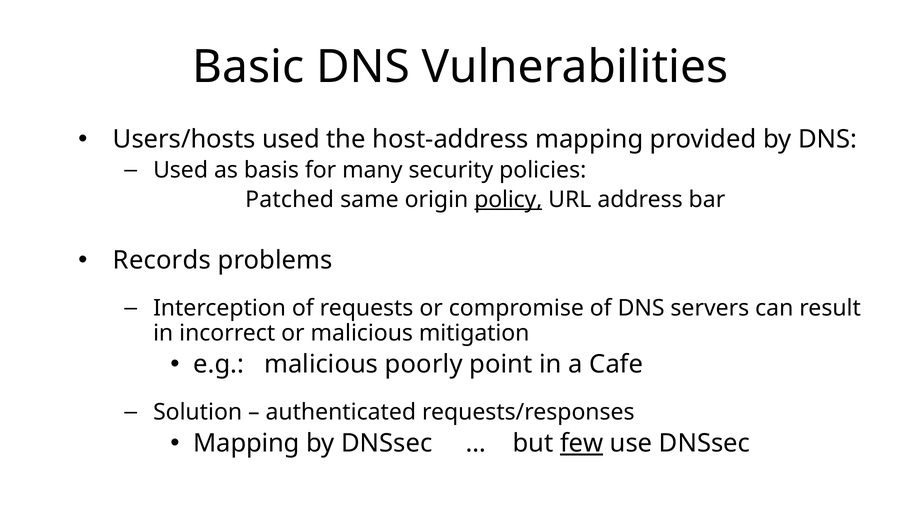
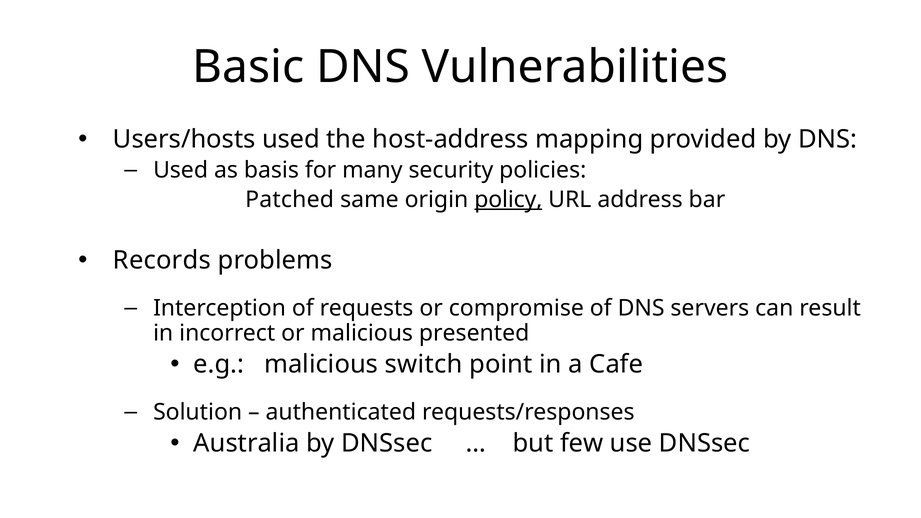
mitigation: mitigation -> presented (474, 333)
poorly: poorly -> switch (424, 364)
Mapping: Mapping -> Australia (246, 444)
few underline: present -> none (582, 444)
